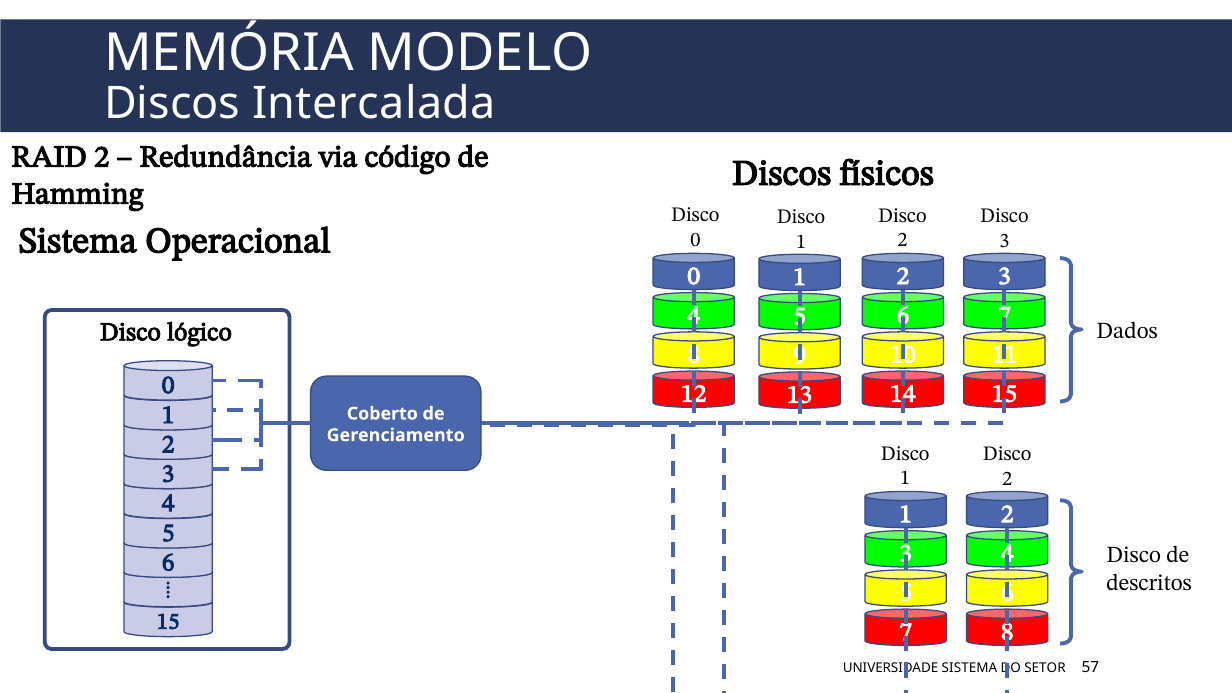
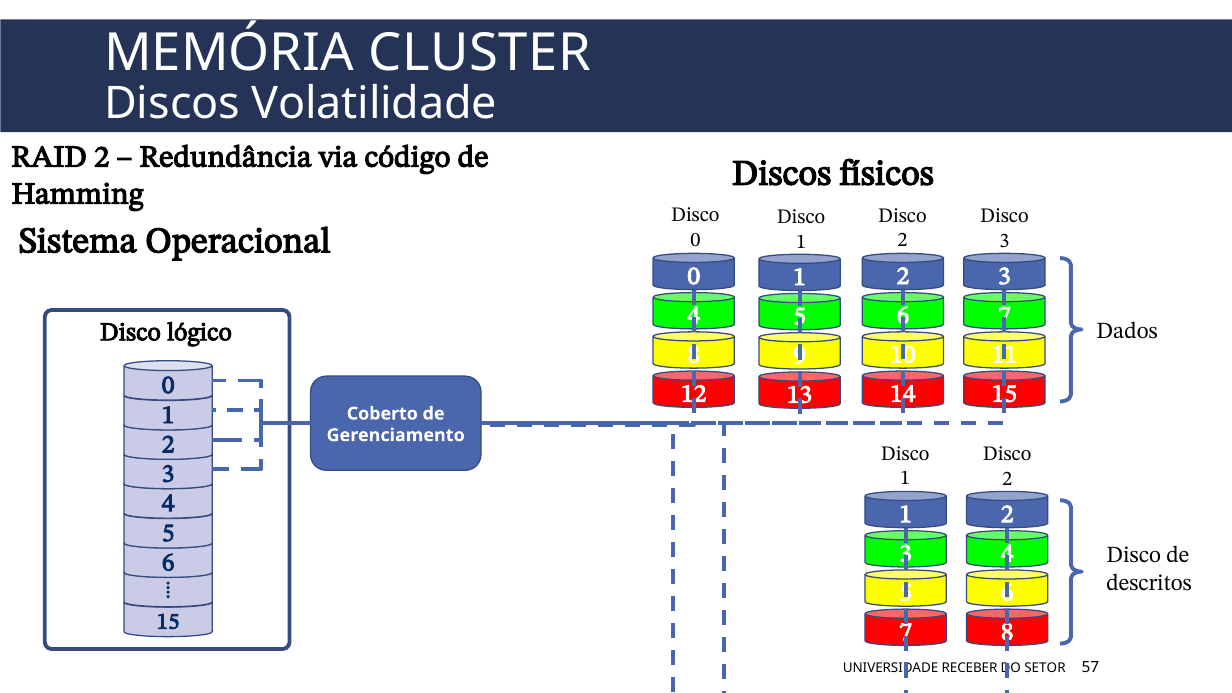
MODELO: MODELO -> CLUSTER (480, 53)
Intercalada: Intercalada -> Volatilidade (374, 103)
SISTEMA: SISTEMA -> RECEBER (970, 668)
